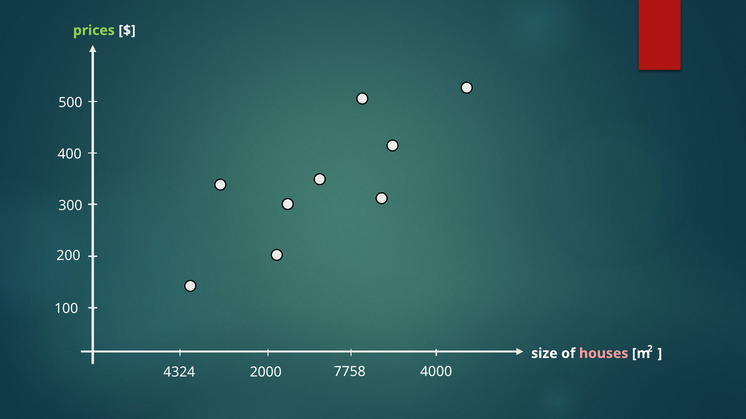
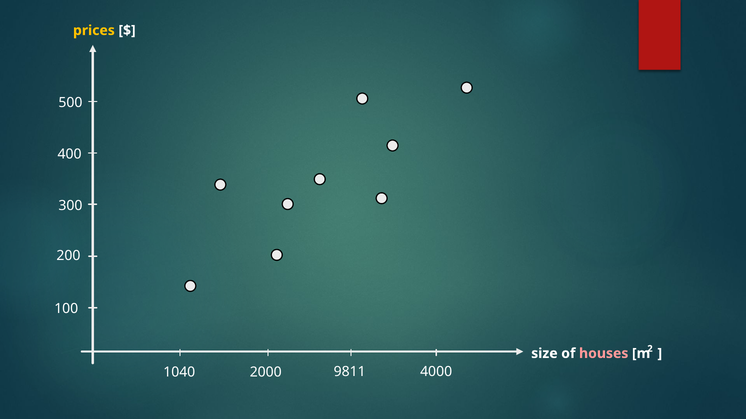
prices colour: light green -> yellow (94, 30)
4324: 4324 -> 1040 (179, 373)
7758: 7758 -> 9811 (350, 372)
